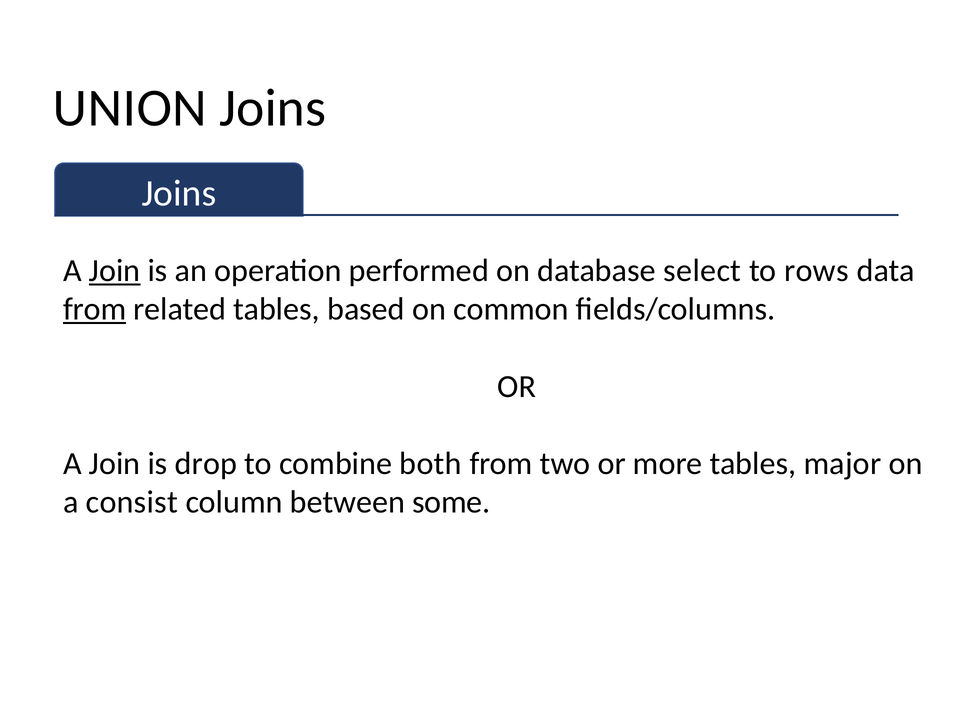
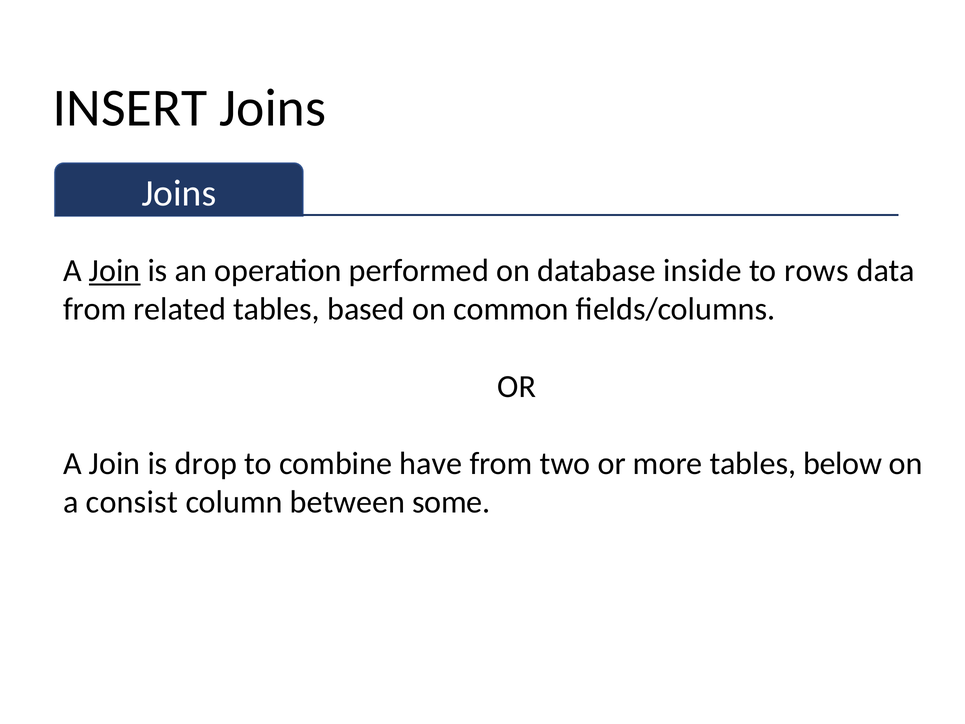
UNION: UNION -> INSERT (130, 108)
select: select -> inside (702, 270)
from underline: present -> none (95, 309)
both: both -> have (431, 463)
major: major -> below (843, 463)
